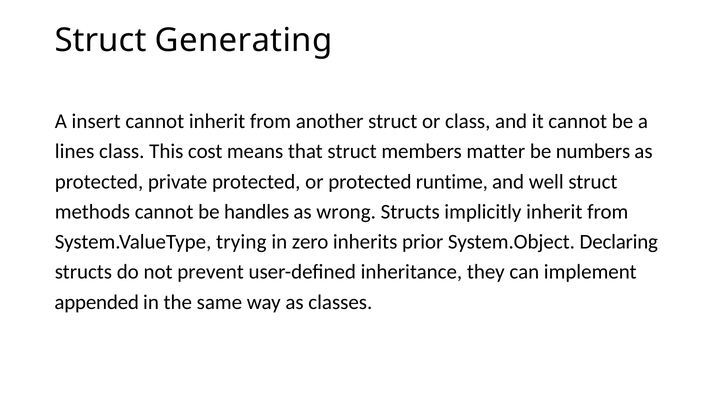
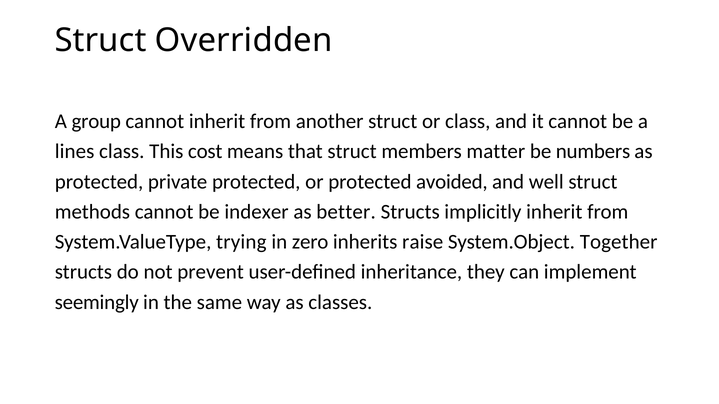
Generating: Generating -> Overridden (244, 41)
insert: insert -> group (96, 122)
runtime: runtime -> avoided (452, 182)
handles: handles -> indexer (257, 212)
wrong: wrong -> better (346, 212)
prior: prior -> raise (423, 242)
Declaring: Declaring -> Together (619, 242)
appended: appended -> seemingly (97, 302)
